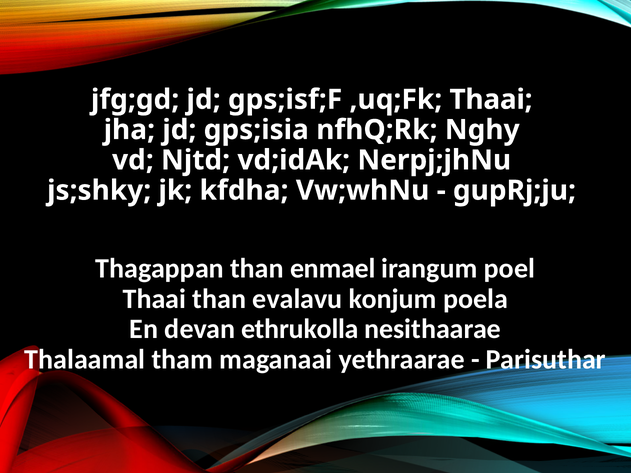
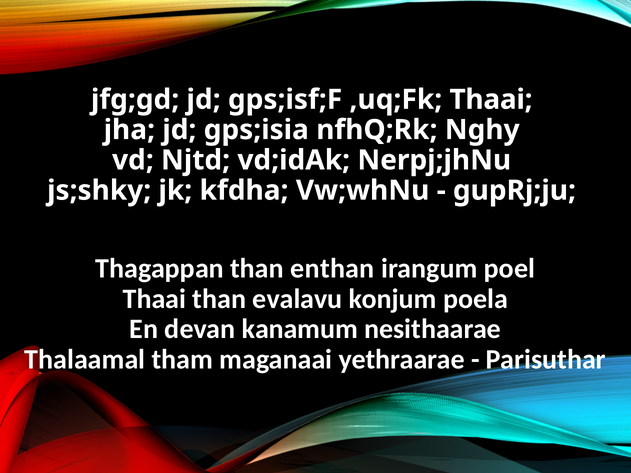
enmael: enmael -> enthan (332, 269)
ethrukolla: ethrukolla -> kanamum (300, 329)
